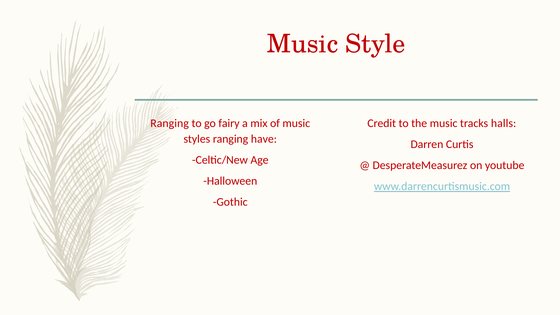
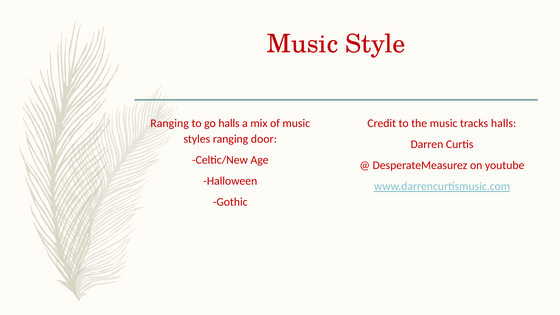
go fairy: fairy -> halls (229, 123)
have: have -> door (264, 139)
